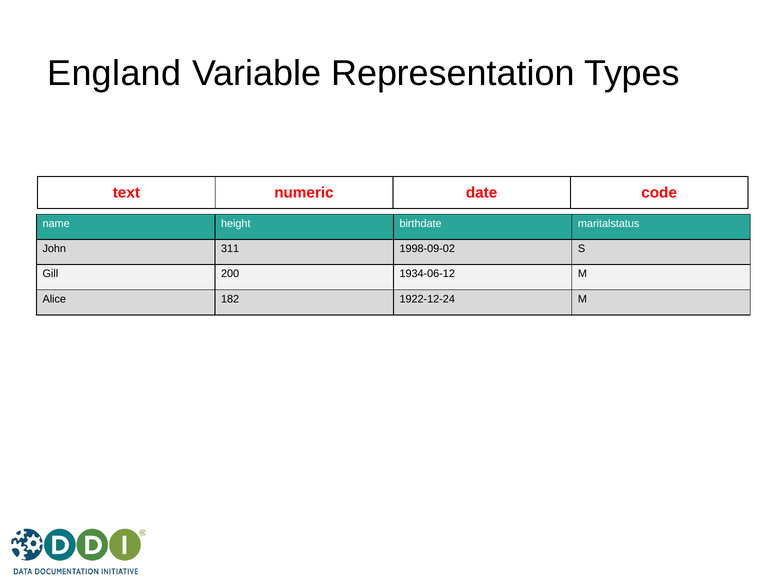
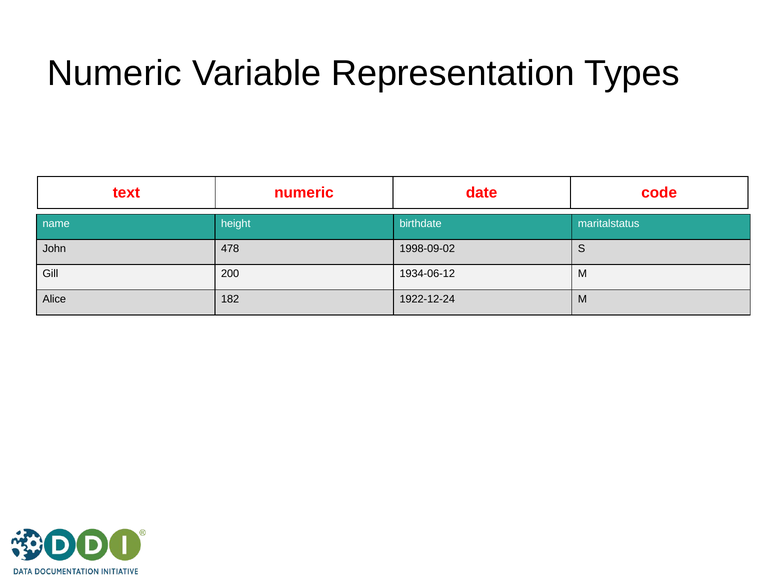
England: England -> Numeric (114, 73)
311: 311 -> 478 (230, 249)
